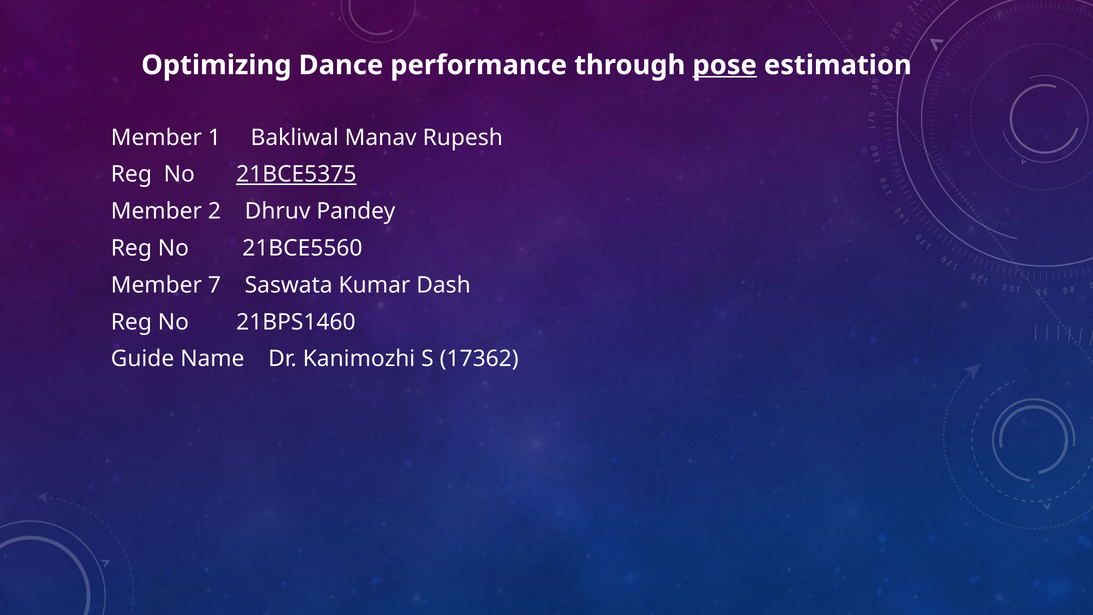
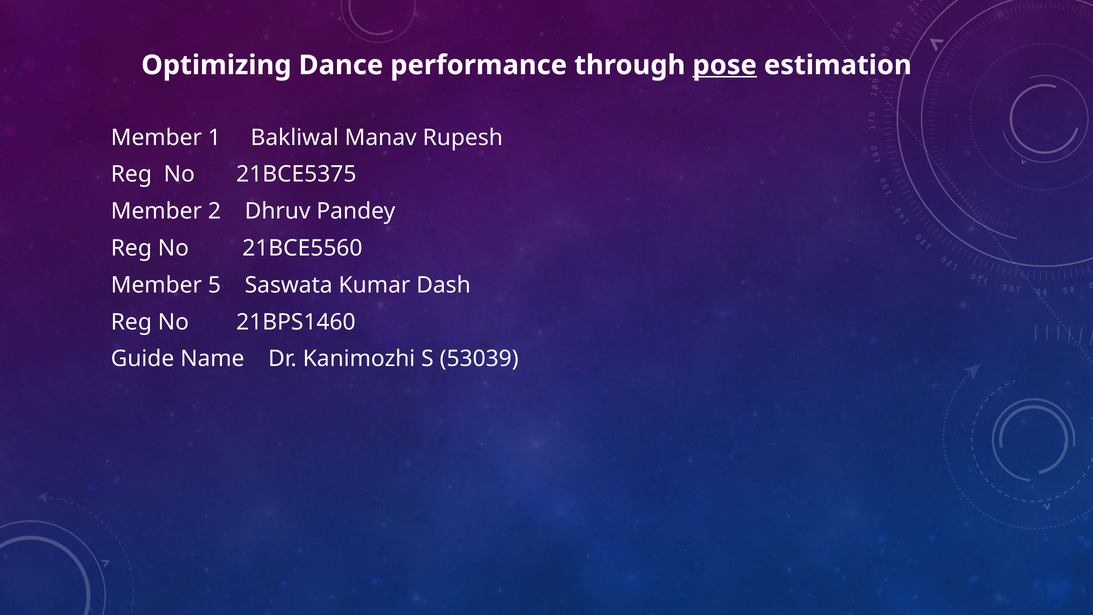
21BCE5375 underline: present -> none (296, 174)
7: 7 -> 5 (215, 285)
17362: 17362 -> 53039 (479, 359)
